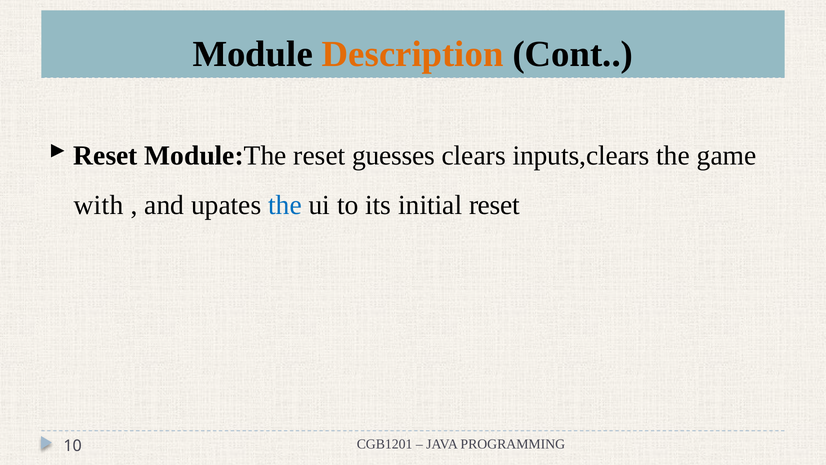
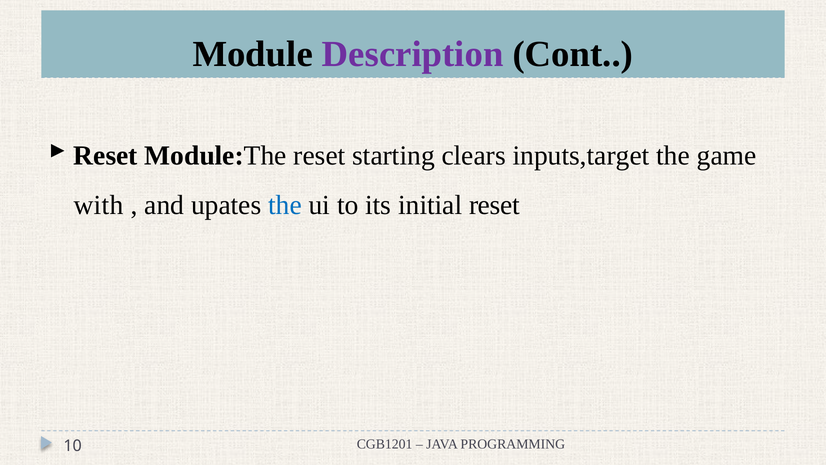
Description colour: orange -> purple (413, 54)
guesses: guesses -> starting (394, 156)
inputs,clears: inputs,clears -> inputs,target (581, 156)
